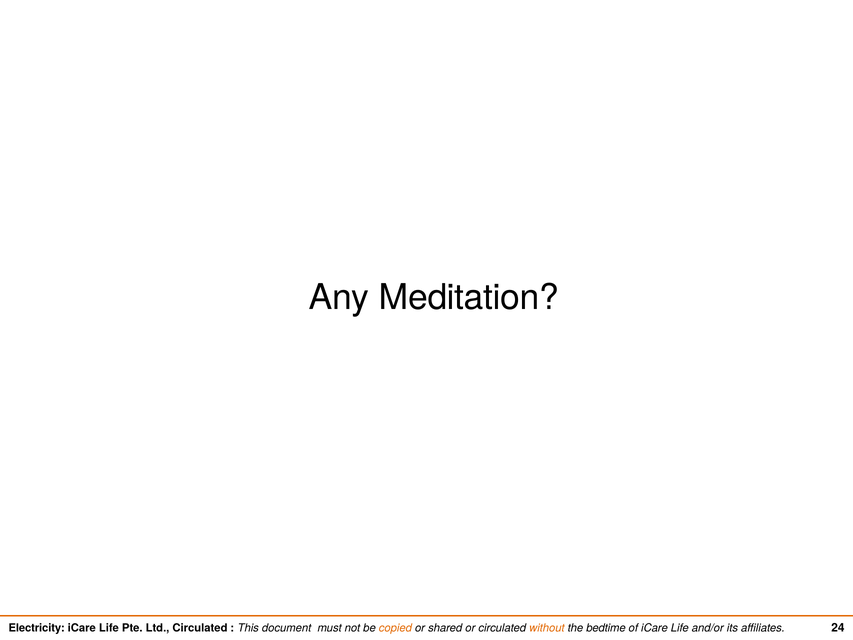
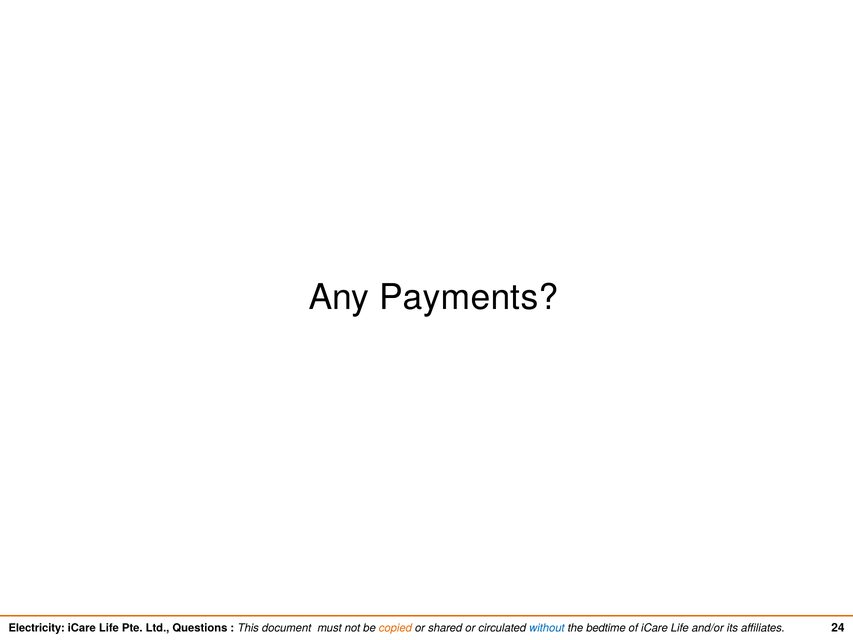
Meditation: Meditation -> Payments (469, 297)
Ltd Circulated: Circulated -> Questions (200, 628)
without colour: orange -> blue (547, 628)
